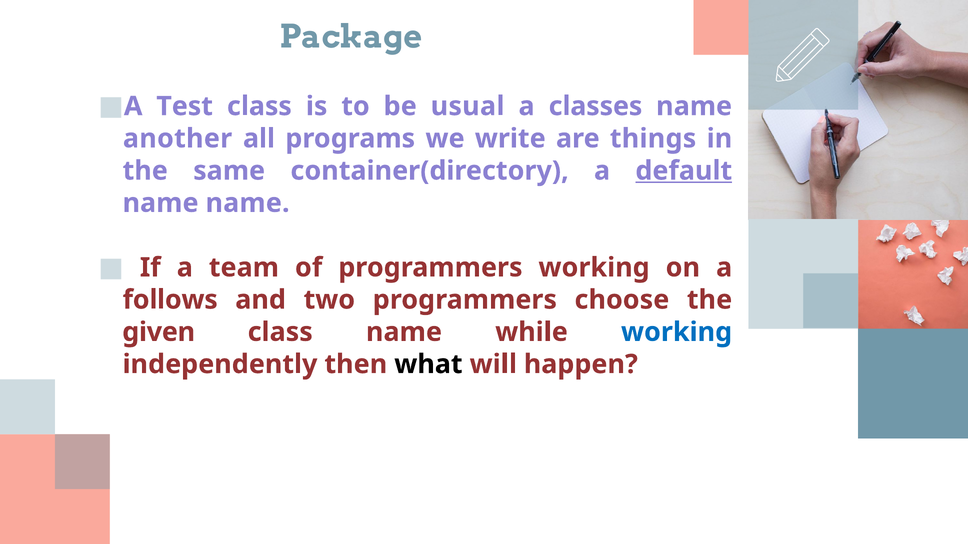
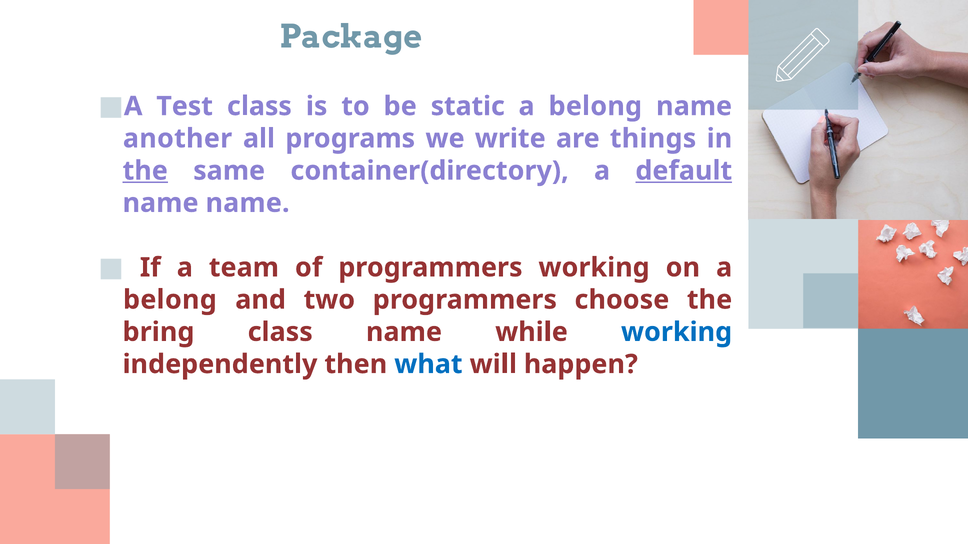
usual: usual -> static (468, 106)
classes: classes -> belong (595, 106)
the underline: none -> present (145, 171)
follows: follows -> belong (170, 300)
given: given -> bring (159, 332)
what colour: black -> blue (428, 365)
